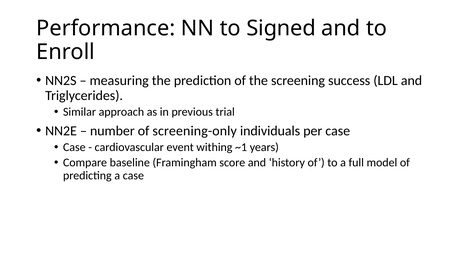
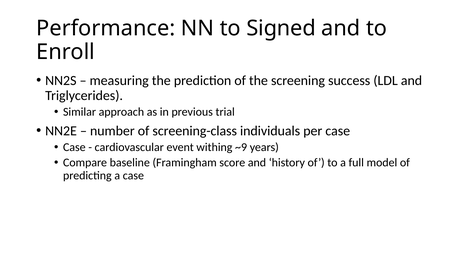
screening-only: screening-only -> screening-class (195, 131)
~1: ~1 -> ~9 (241, 147)
